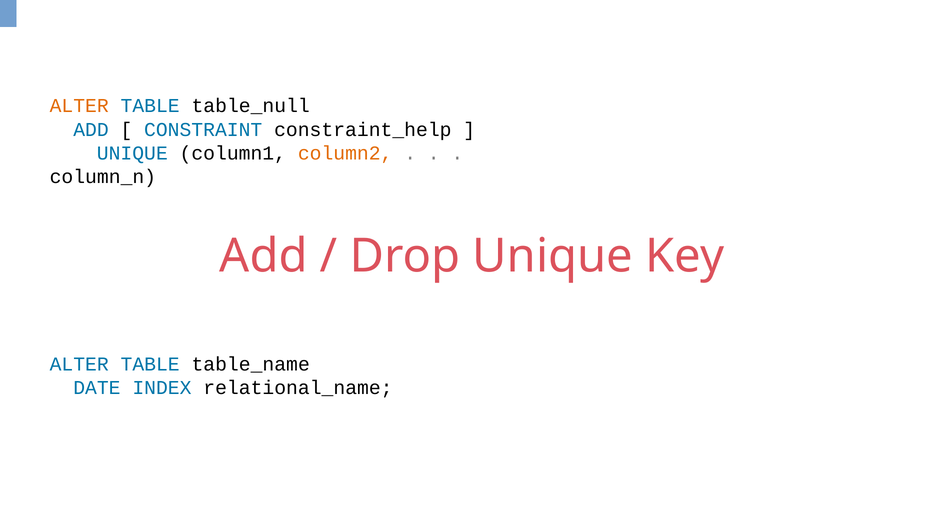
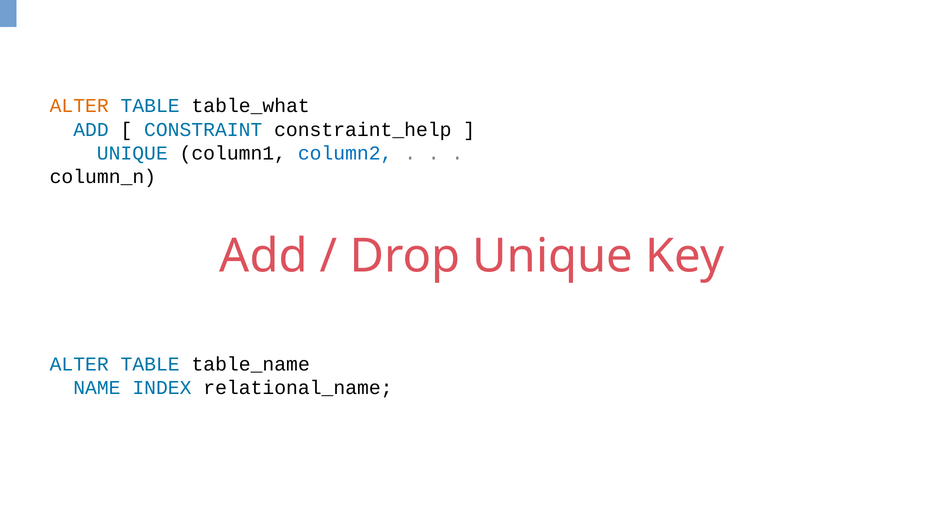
table_null: table_null -> table_what (251, 106)
column2 colour: orange -> blue (345, 153)
DATE: DATE -> NAME (97, 388)
